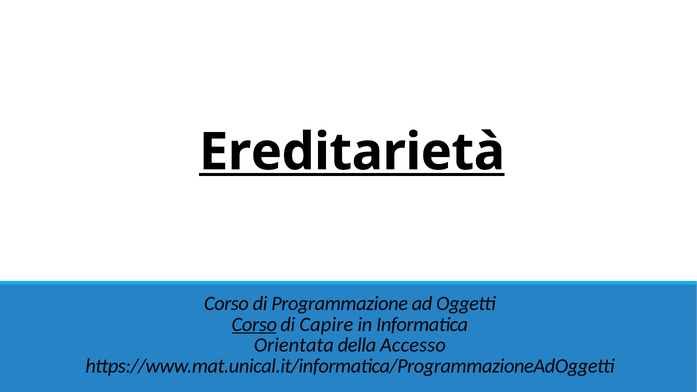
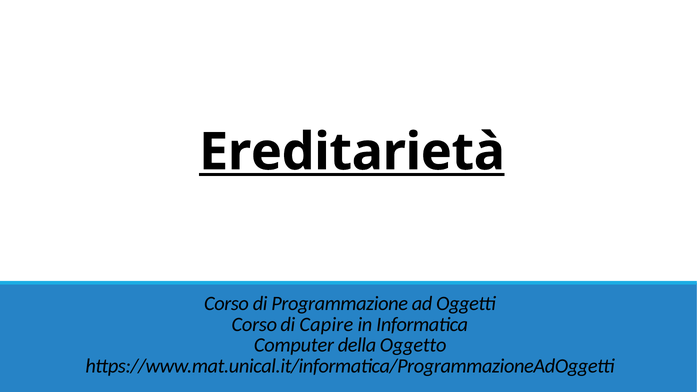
Corso underline: present -> none (254, 324)
Orientata: Orientata -> Computer (294, 345)
Accesso: Accesso -> Oggetto (413, 345)
